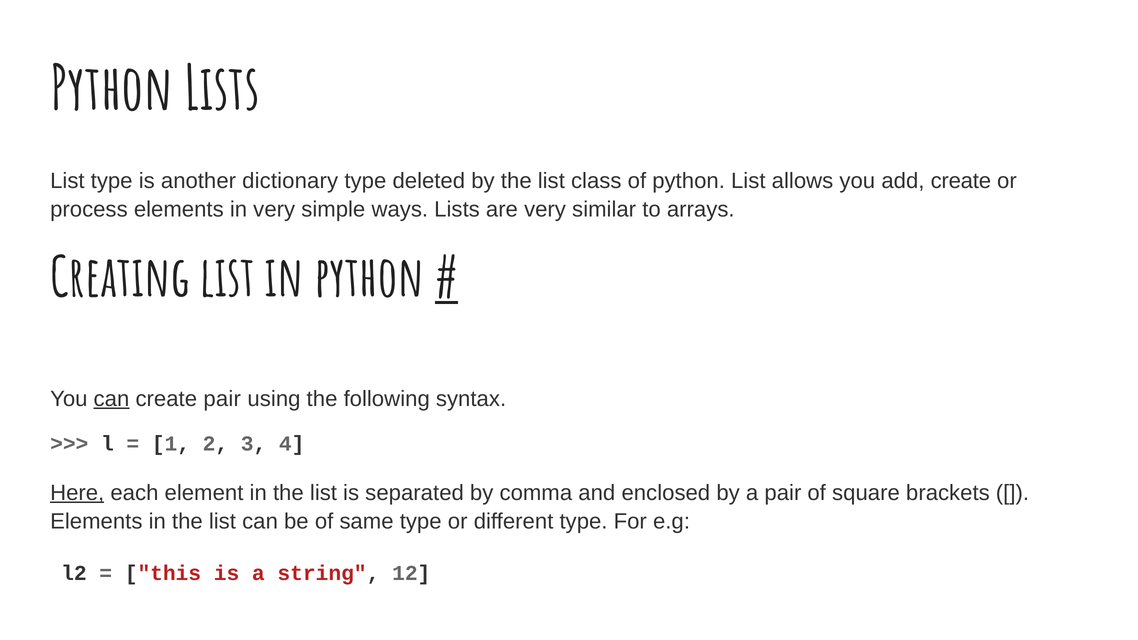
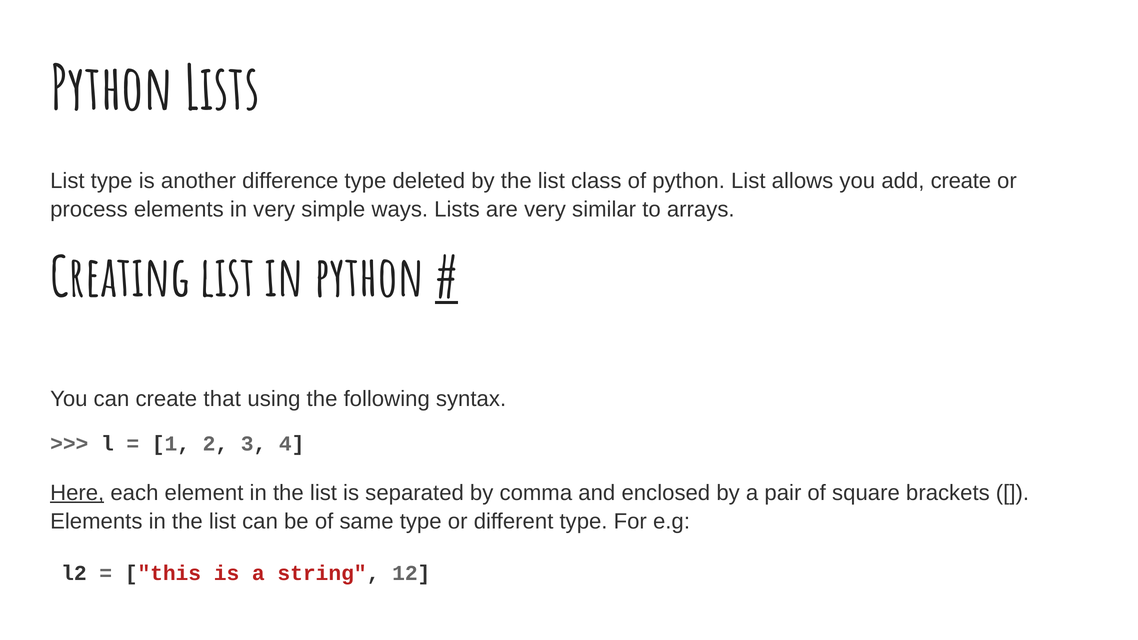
dictionary: dictionary -> difference (290, 181)
can underline: present -> none (111, 399)
create pair: pair -> that (222, 399)
